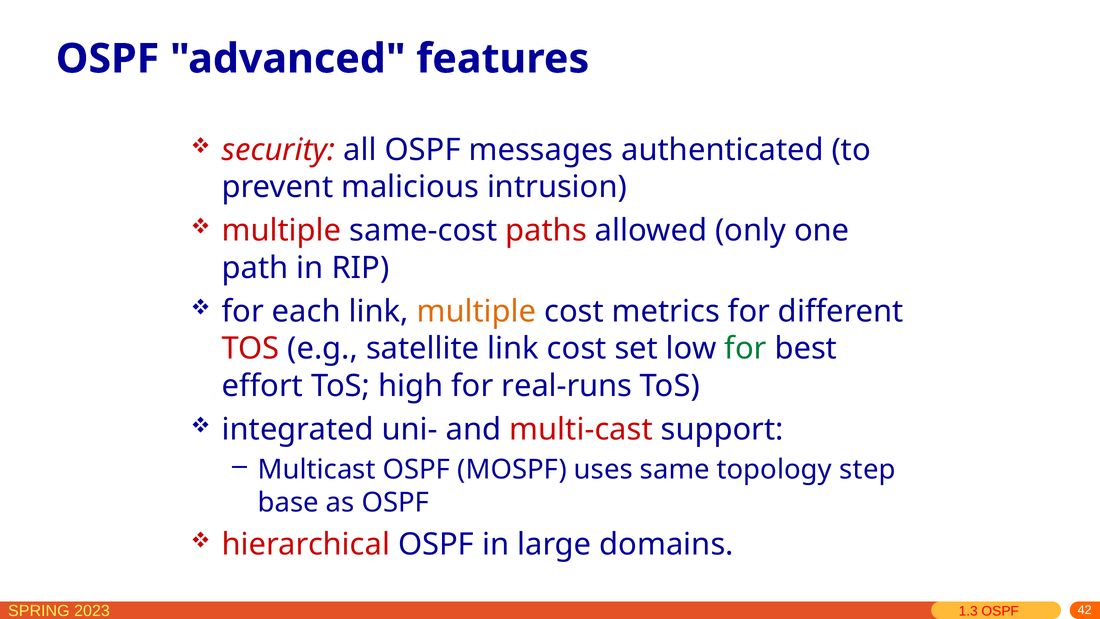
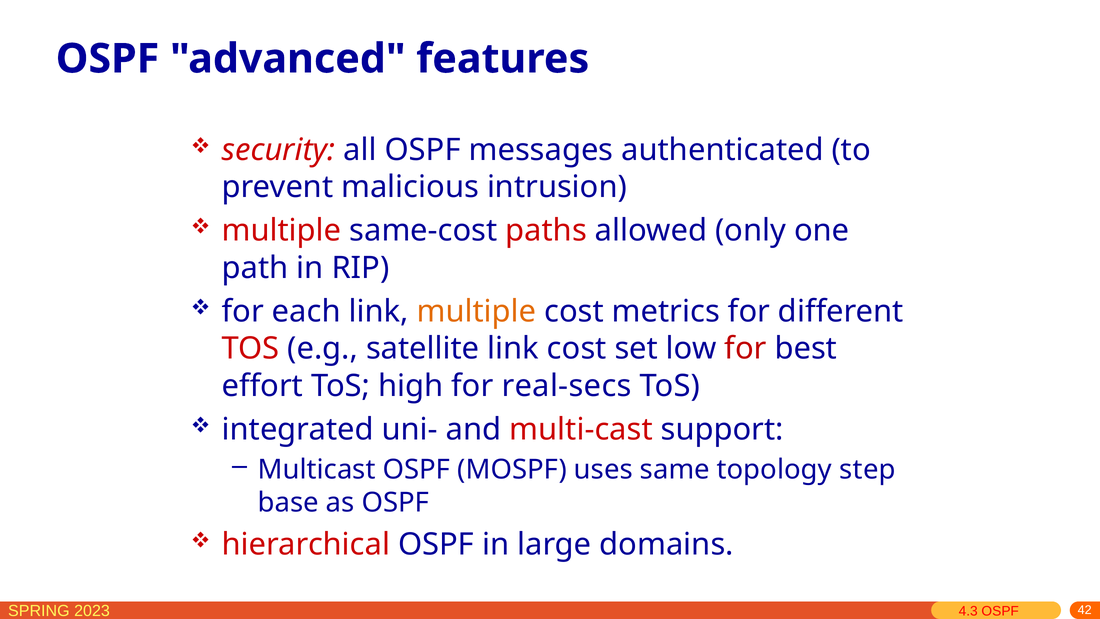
for colour: green -> red (746, 349)
real-runs: real-runs -> real-secs (567, 386)
1.3: 1.3 -> 4.3 (968, 611)
